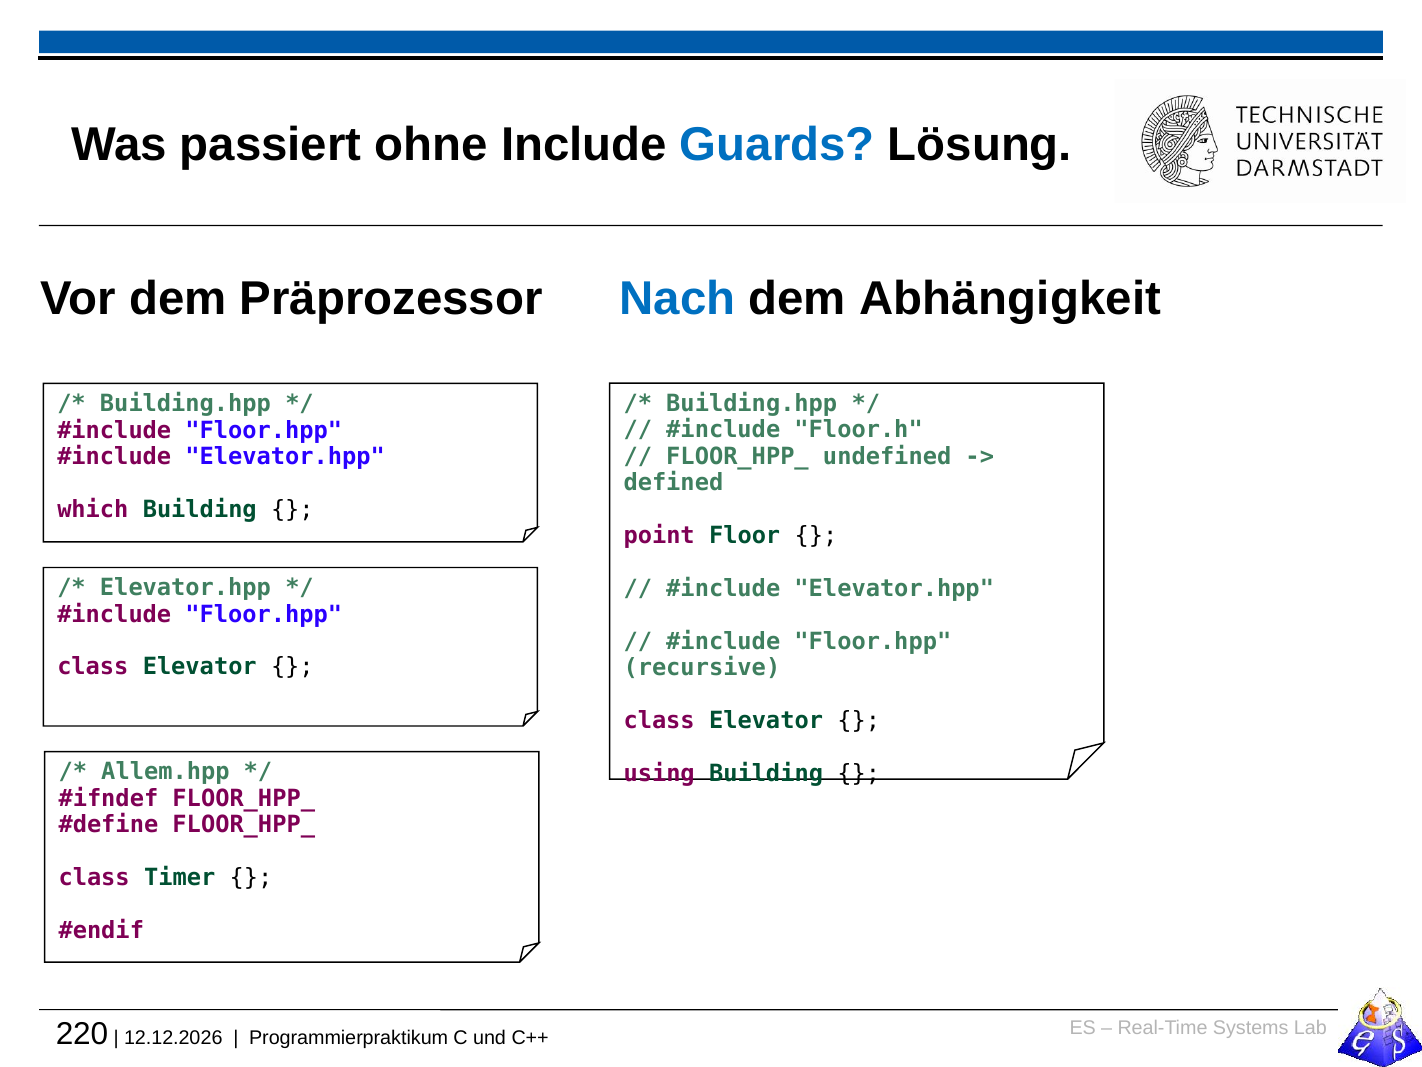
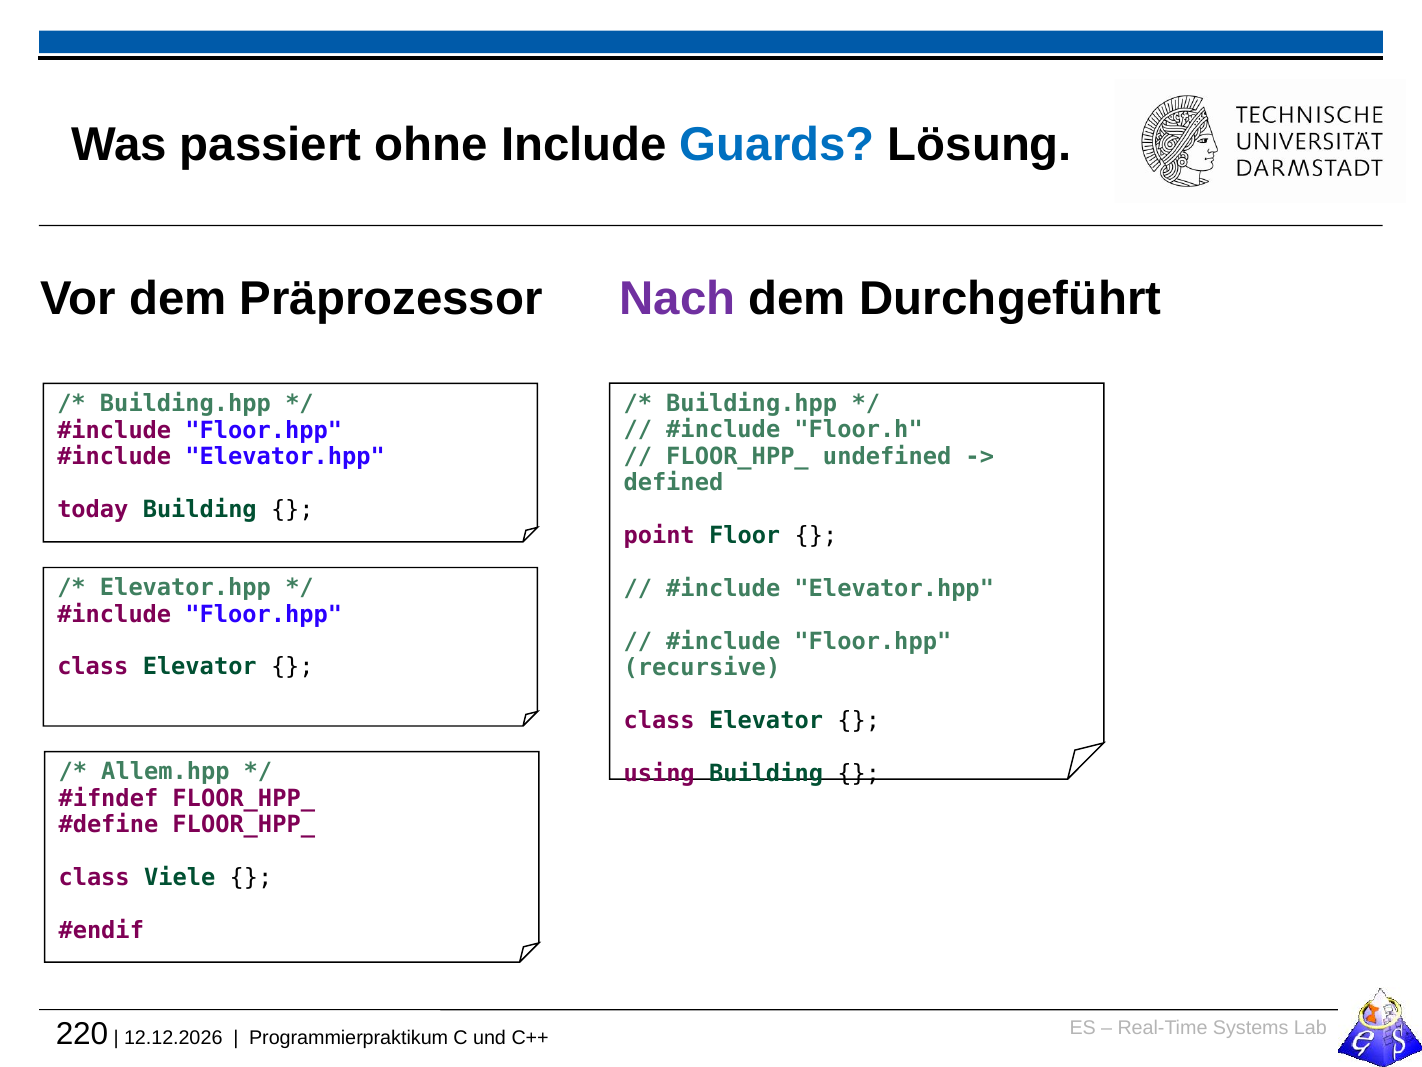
Nach colour: blue -> purple (677, 299)
Abhängigkeit: Abhängigkeit -> Durchgeführt (1010, 299)
which: which -> today (93, 509)
Timer: Timer -> Viele (180, 877)
